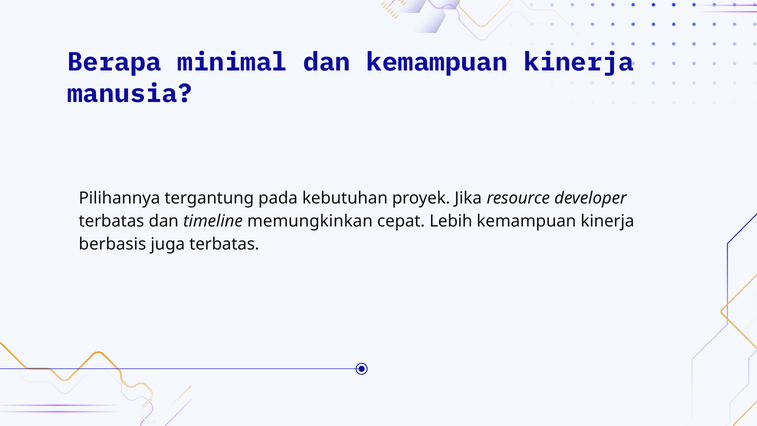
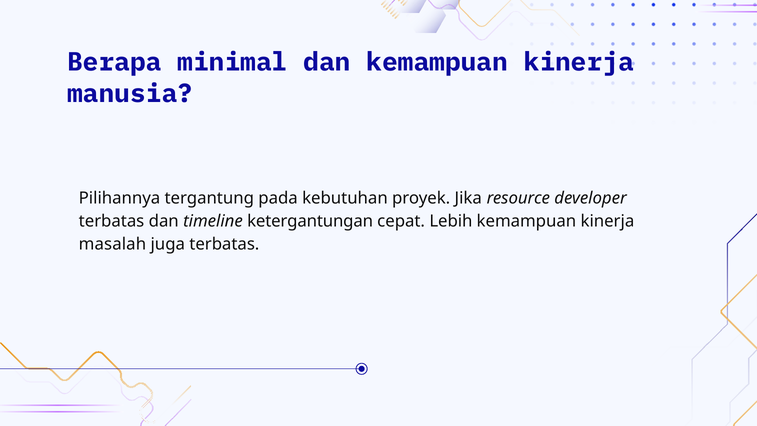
memungkinkan: memungkinkan -> ketergantungan (310, 221)
berbasis: berbasis -> masalah (112, 244)
